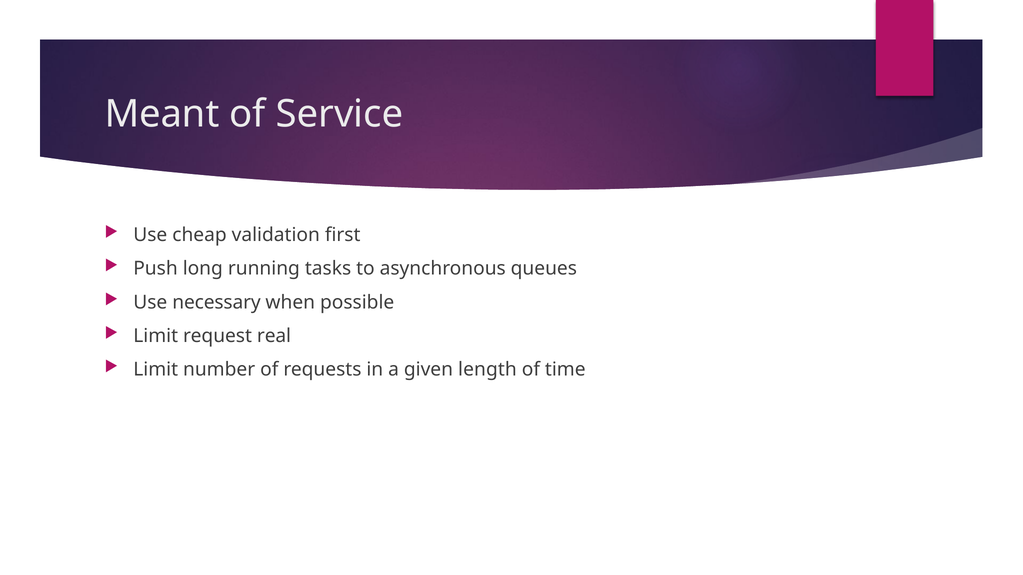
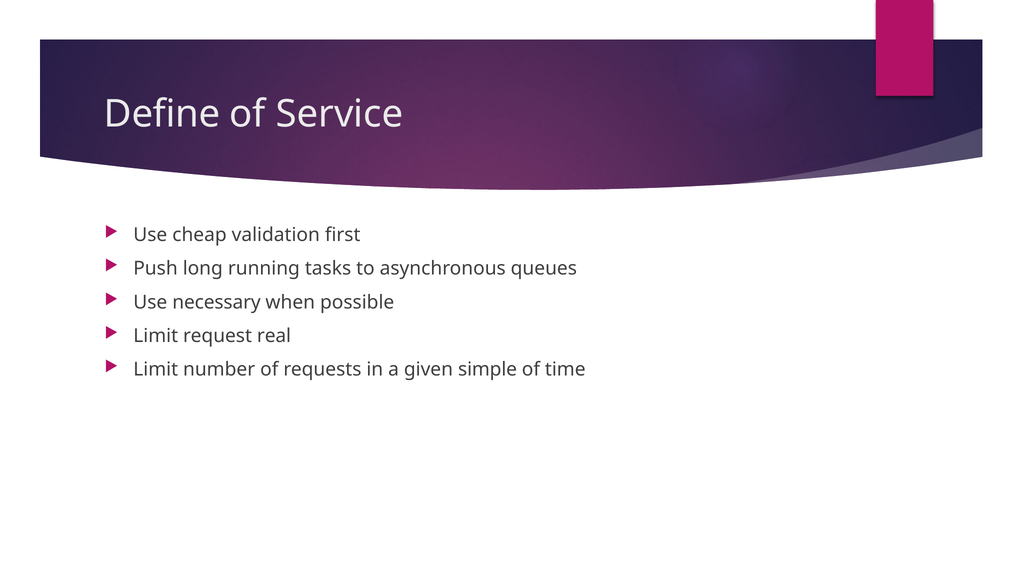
Meant: Meant -> Define (162, 114)
length: length -> simple (488, 370)
